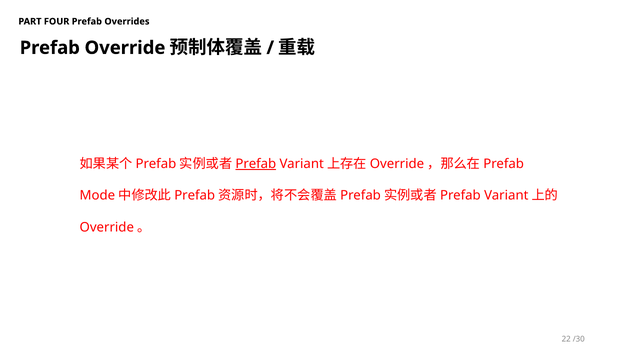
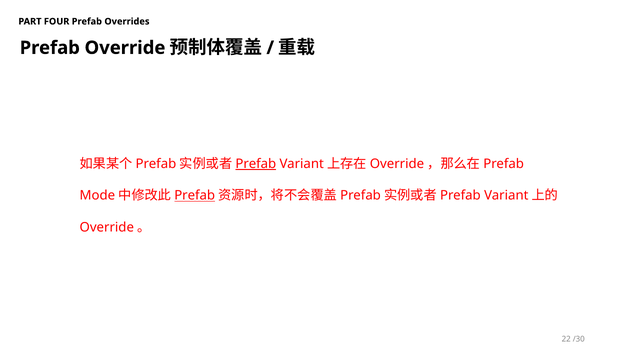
Prefab underline: none -> present (195, 196)
